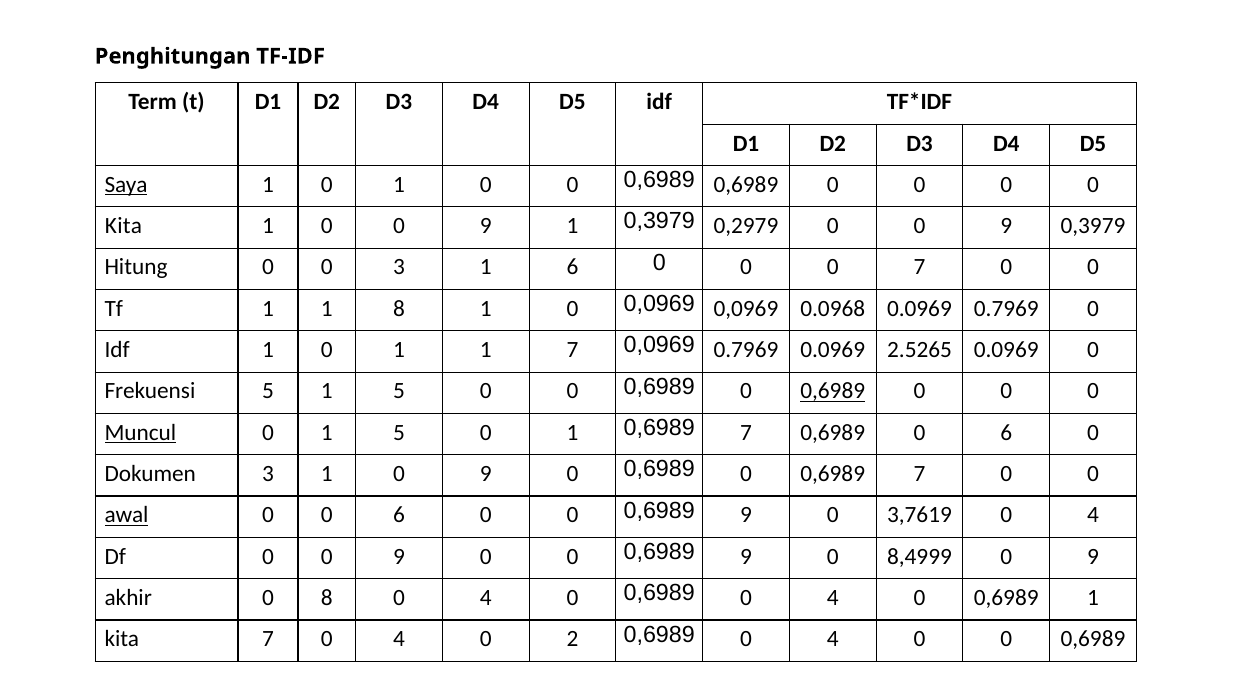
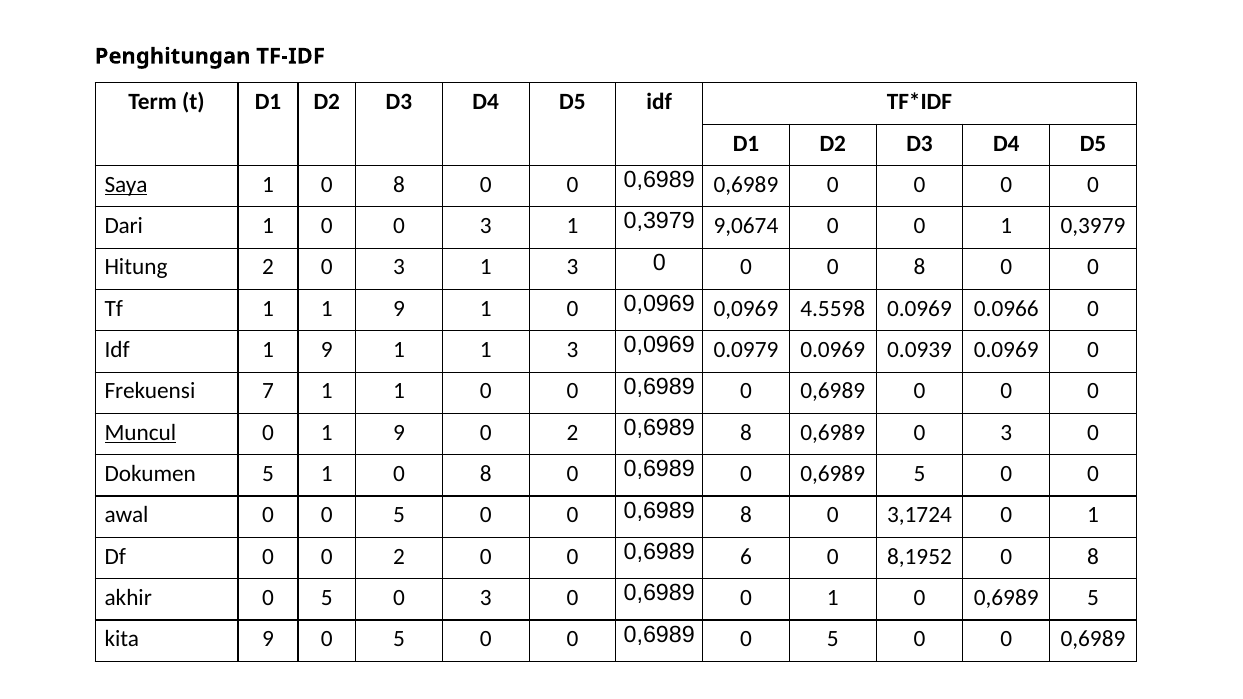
1: 1 -> 8 (399, 185)
Kita: Kita -> Dari (124, 226)
1 0 0 9: 9 -> 3 (486, 226)
0,2979: 0,2979 -> 9,0674 (746, 226)
9: 9 -> 1 (1006, 226)
Hitung 0: 0 -> 2 (268, 267)
3 1 6: 6 -> 3 (572, 267)
0 0 7: 7 -> 8 (919, 267)
1 1 8: 8 -> 9 (399, 309)
0.0968: 0.0968 -> 4.5598 (833, 309)
0.0969 0.7969: 0.7969 -> 0.0966 (1006, 309)
Idf 1 0: 0 -> 9 (327, 350)
1 1 7: 7 -> 3 (572, 350)
0,0969 0.7969: 0.7969 -> 0.0979 (746, 350)
2.5265: 2.5265 -> 0.0939 (919, 350)
Frekuensi 5: 5 -> 7 (268, 391)
5: 5 -> 1 (399, 391)
0,6989 underline: present -> none (833, 391)
0 1 5: 5 -> 9 (399, 433)
1: 1 -> 2 (572, 433)
7: 7 -> 8 (746, 433)
0,6989 0 6: 6 -> 3 (1006, 433)
Dokumen 3: 3 -> 5 (268, 474)
9: 9 -> 8 (486, 474)
0,6989 0 0,6989 7: 7 -> 5 (919, 474)
awal underline: present -> none (127, 515)
0 0 6: 6 -> 5 (399, 515)
9: 9 -> 8 (746, 515)
3,7619: 3,7619 -> 3,1724 (919, 515)
4: 4 -> 1 (1093, 515)
Df 0 0 9: 9 -> 2 (399, 557)
9: 9 -> 6 (746, 557)
8,4999: 8,4999 -> 8,1952 (919, 557)
9: 9 -> 8 (1093, 557)
akhir 0 8: 8 -> 5 (327, 598)
4: 4 -> 3 (486, 598)
0 0,6989 0 4: 4 -> 1 (833, 598)
1: 1 -> 5 (1093, 598)
kita 7: 7 -> 9 (268, 639)
4: 4 -> 5 (399, 639)
2: 2 -> 0 (572, 639)
4: 4 -> 5 (833, 639)
